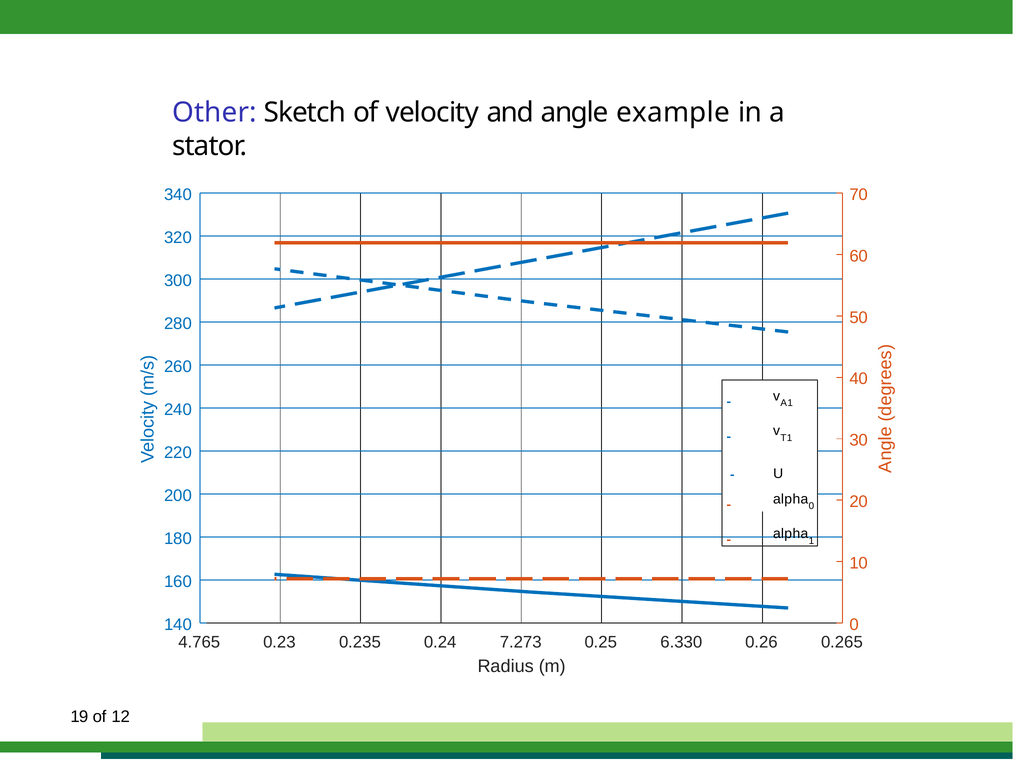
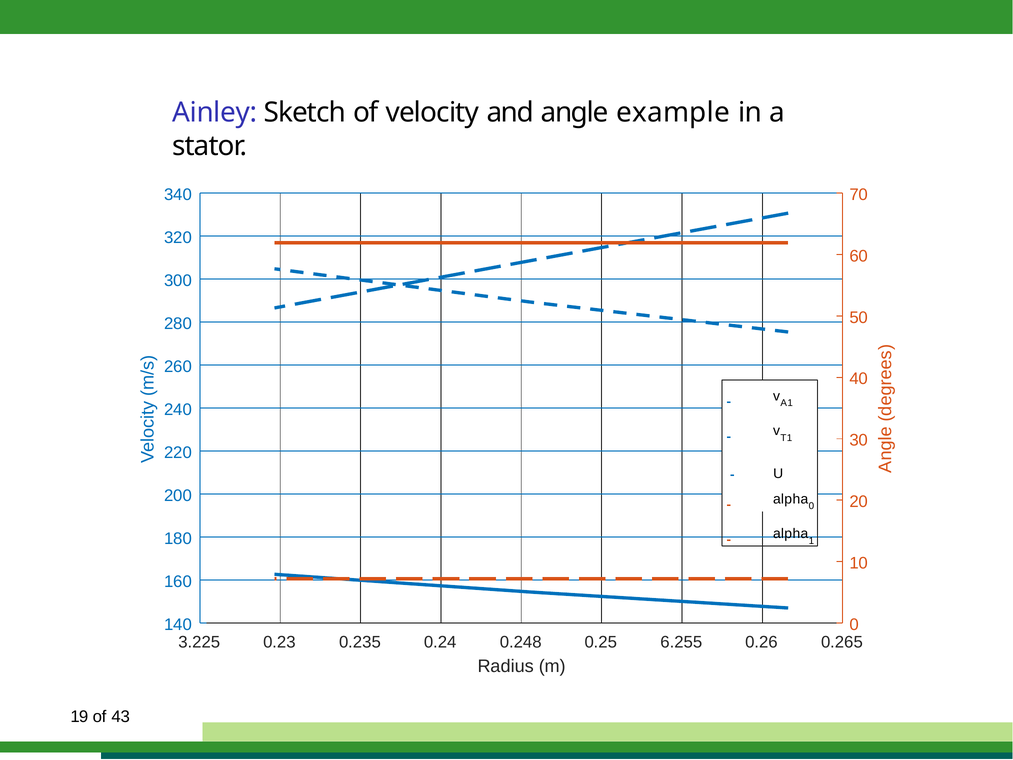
Other: Other -> Ainley (215, 113)
7.273: 7.273 -> 0.248 (521, 642)
4.765: 4.765 -> 3.225 (199, 643)
6.330: 6.330 -> 6.255 (681, 643)
12: 12 -> 43 (121, 717)
